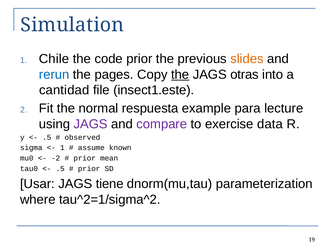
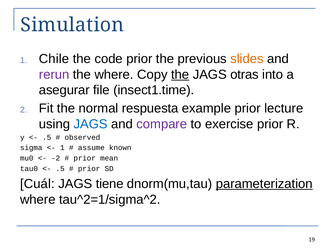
rerun colour: blue -> purple (54, 75)
the pages: pages -> where (114, 75)
cantidad: cantidad -> asegurar (64, 90)
insect1.este: insect1.este -> insect1.time (154, 90)
example para: para -> prior (248, 108)
JAGS colour: purple -> blue (91, 124)
exercise data: data -> prior (270, 124)
Usar: Usar -> Cuál (37, 184)
parameterization underline: none -> present (264, 184)
